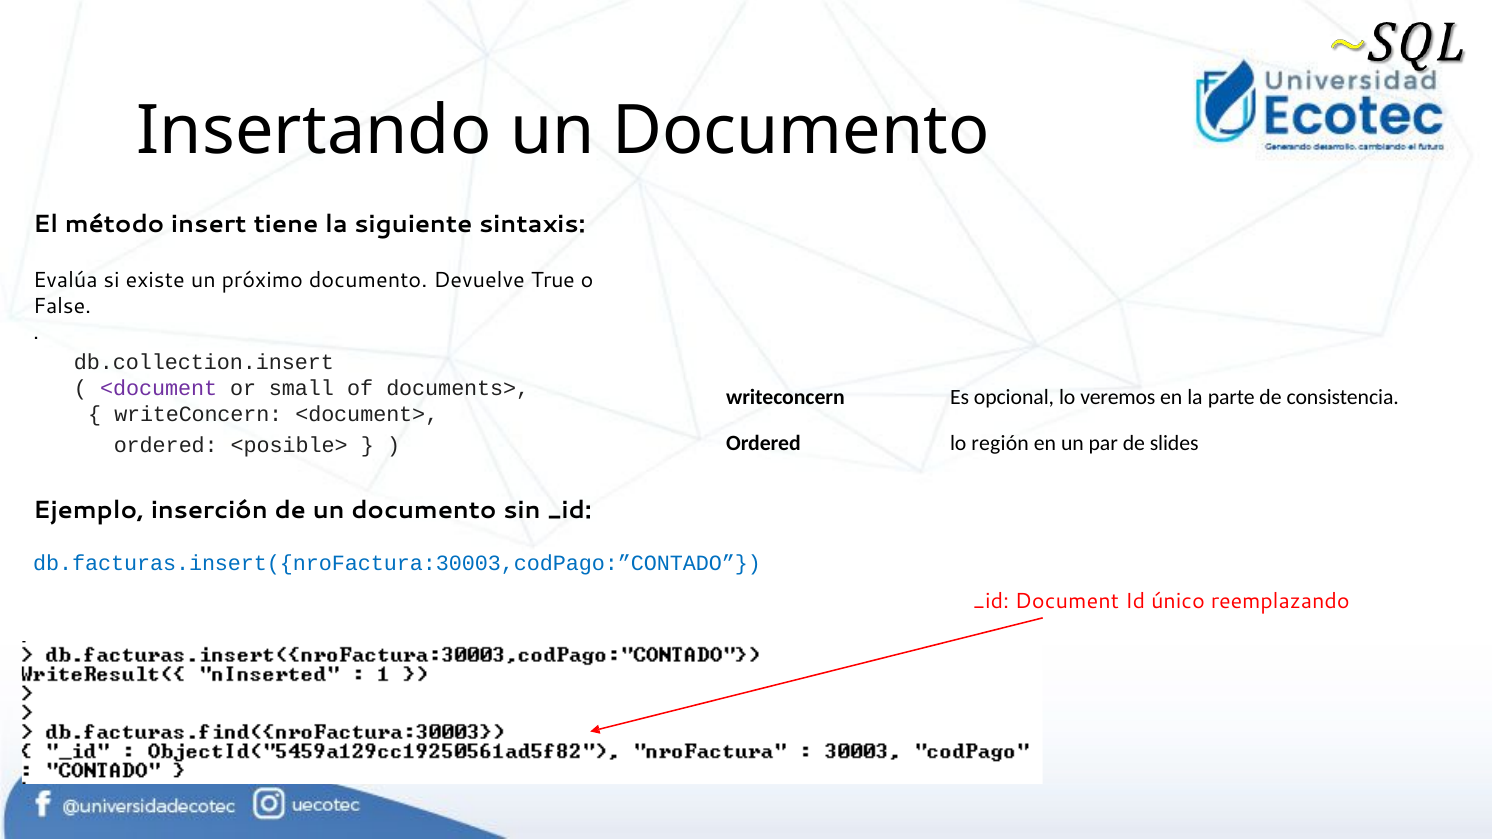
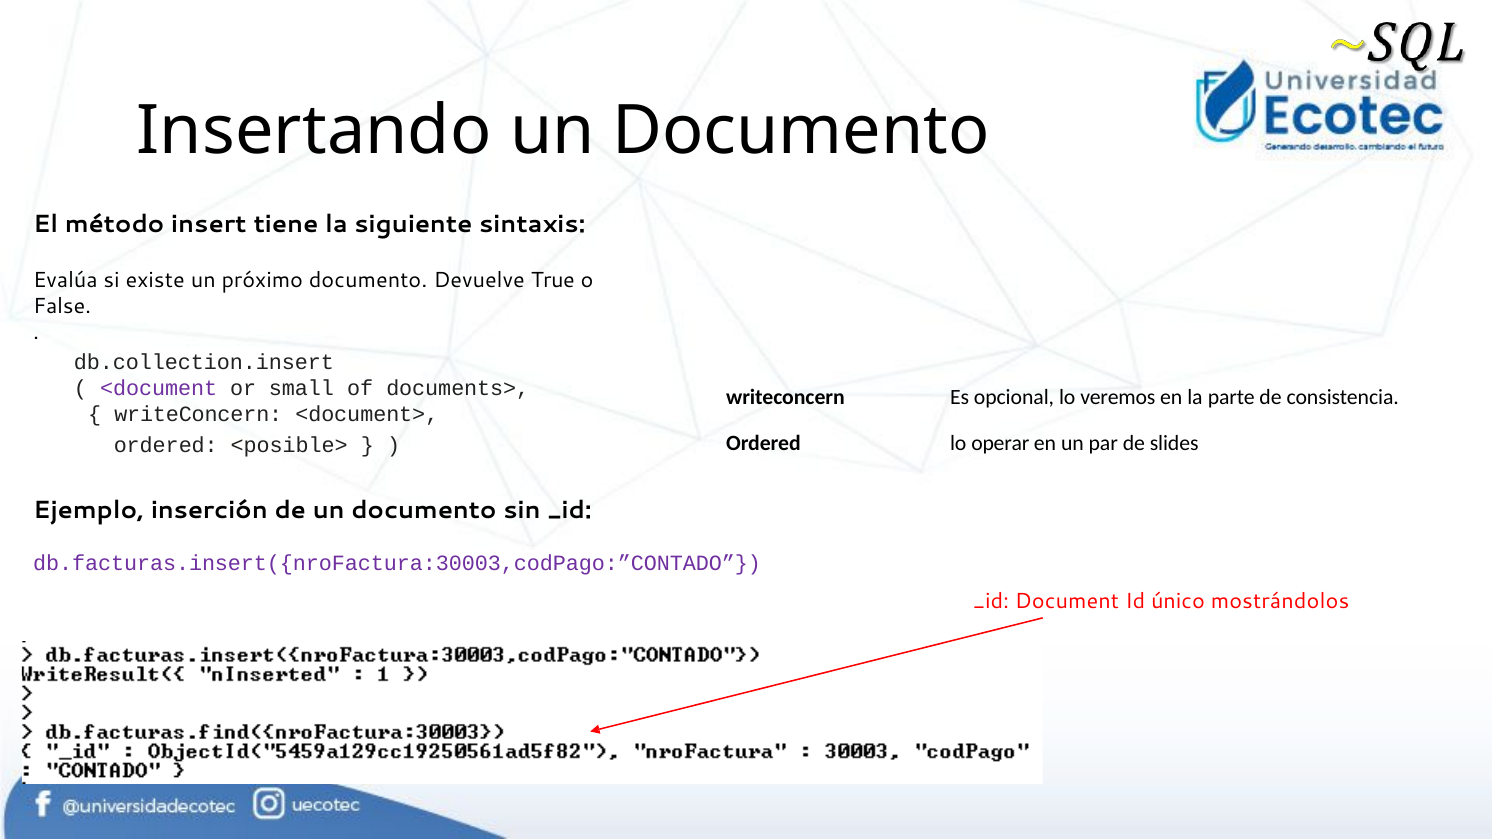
región: región -> operar (1000, 443)
db.facturas.insert({nroFactura:30003,codPago:”CONTADO colour: blue -> purple (397, 564)
reemplazando: reemplazando -> mostrándolos (1280, 601)
